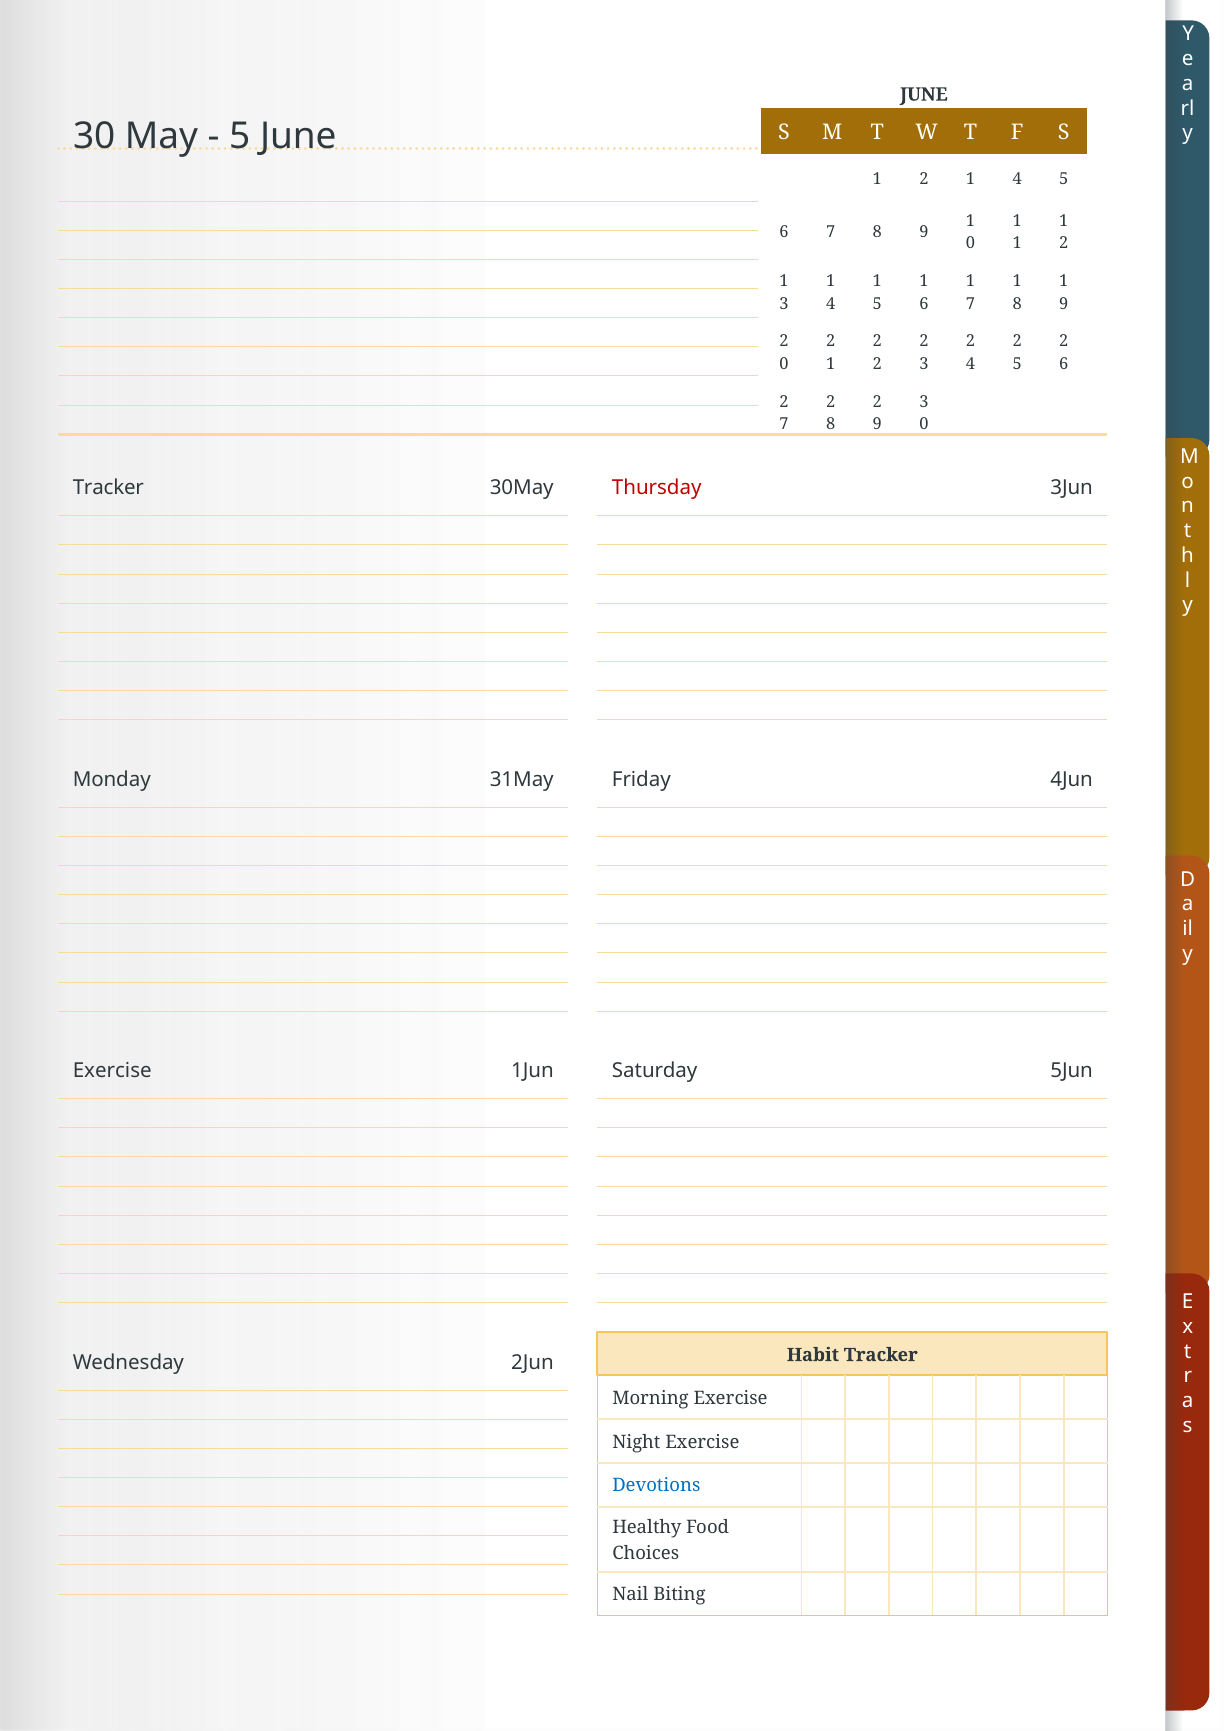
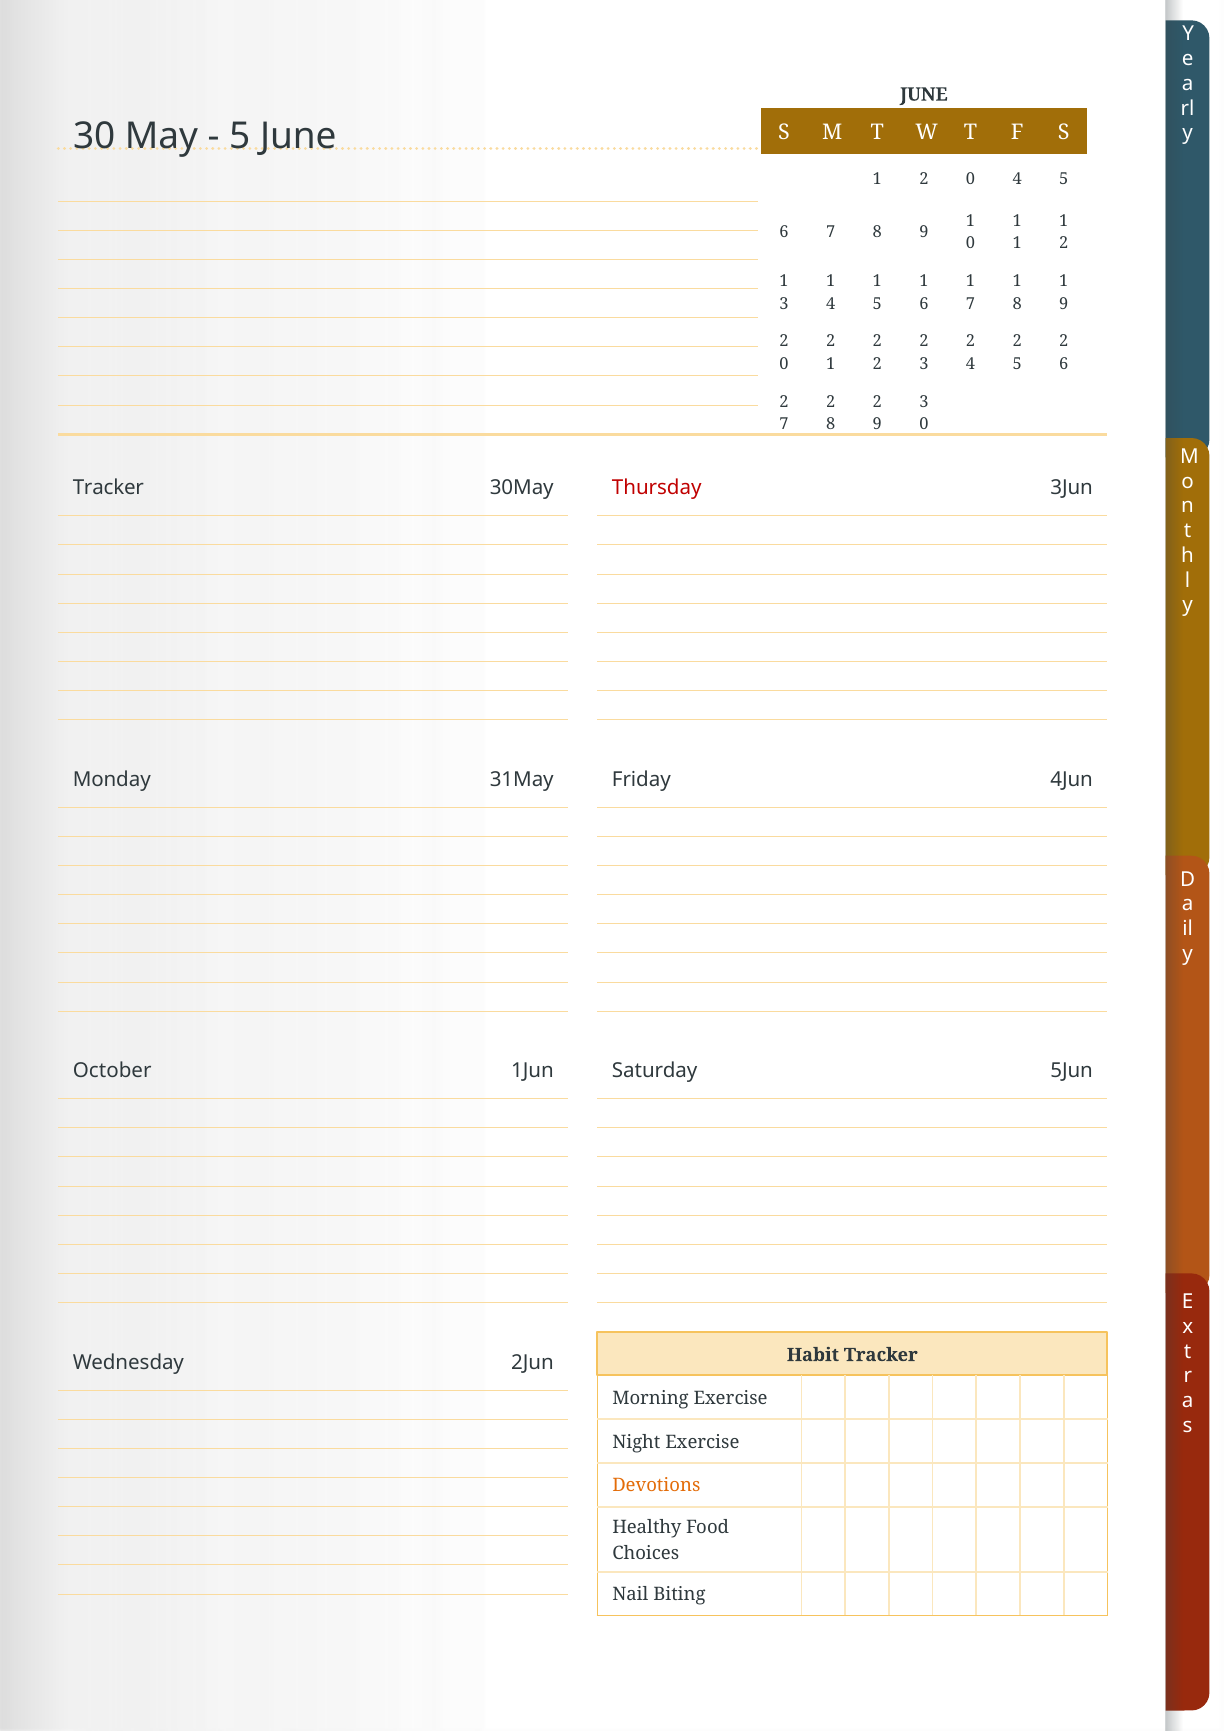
1: 1 -> 0 (971, 179)
Exercise: Exercise -> October (112, 1071)
Devotions colour: blue -> orange (656, 1486)
